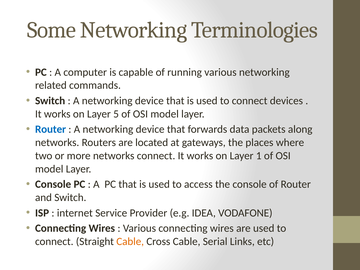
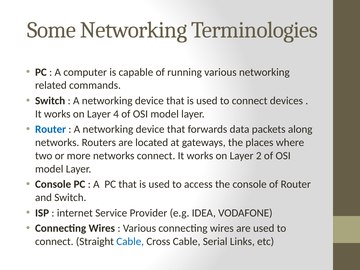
5: 5 -> 4 (116, 114)
1: 1 -> 2 (259, 156)
Cable colour: orange -> blue (130, 241)
